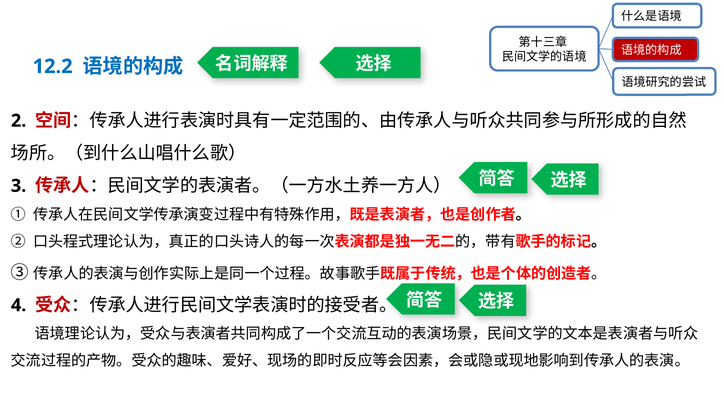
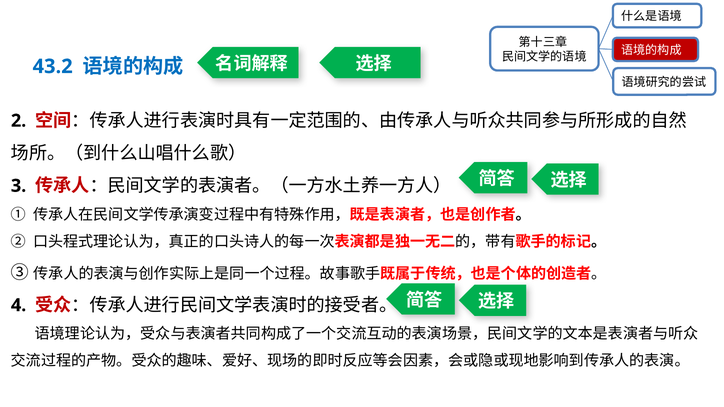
12.2: 12.2 -> 43.2 (53, 67)
